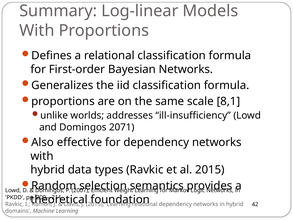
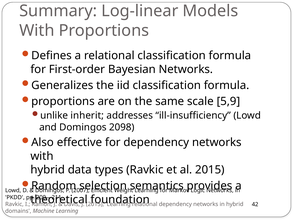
8,1: 8,1 -> 5,9 (228, 101)
worlds: worlds -> inherit (87, 115)
2071: 2071 -> 2098 (122, 127)
